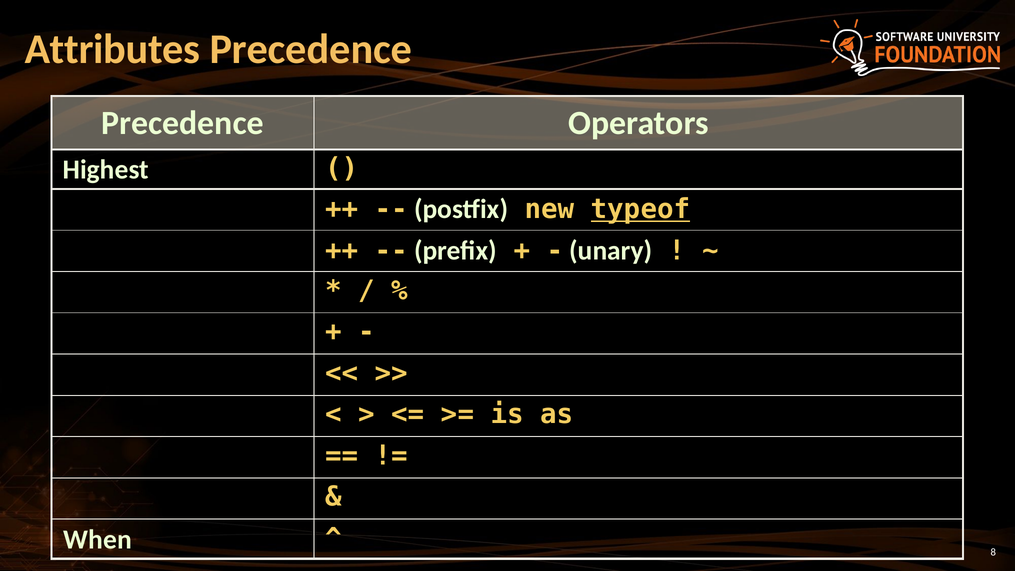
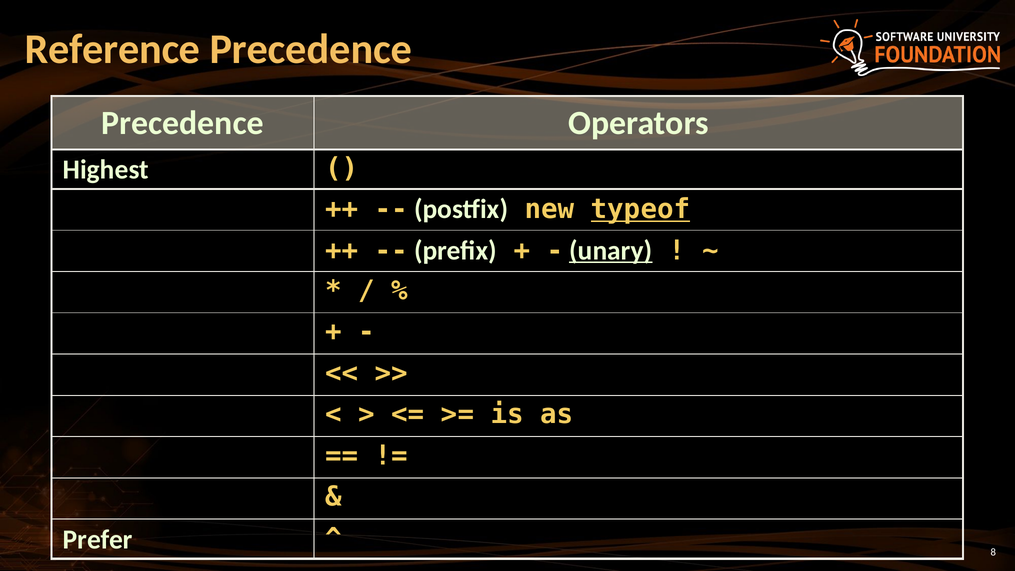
Attributes: Attributes -> Reference (112, 49)
unary underline: none -> present (611, 251)
When: When -> Prefer (98, 540)
